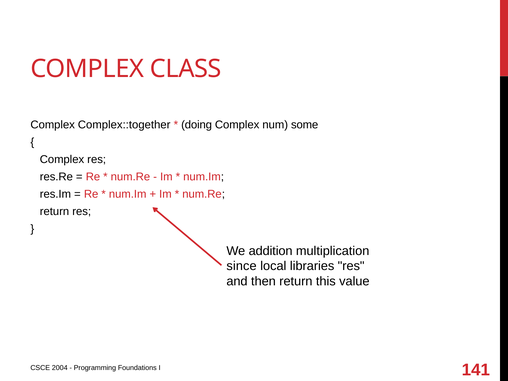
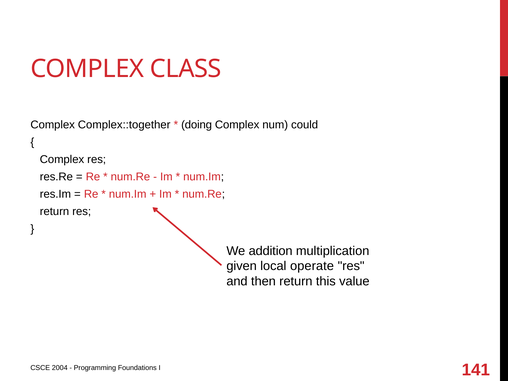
some: some -> could (305, 125)
since: since -> given (242, 266)
libraries: libraries -> operate (312, 266)
